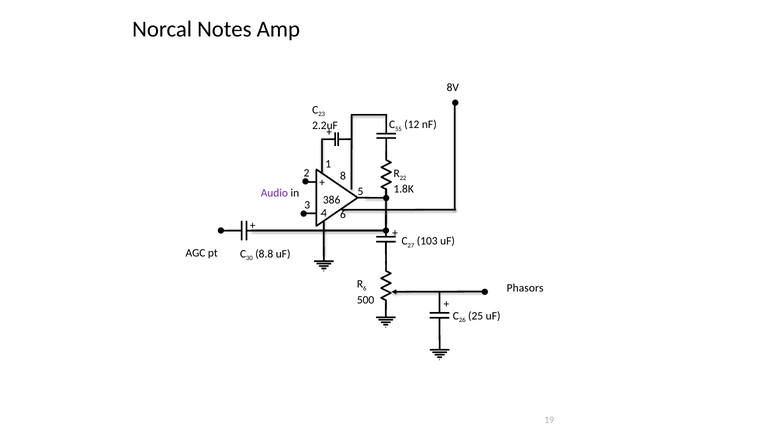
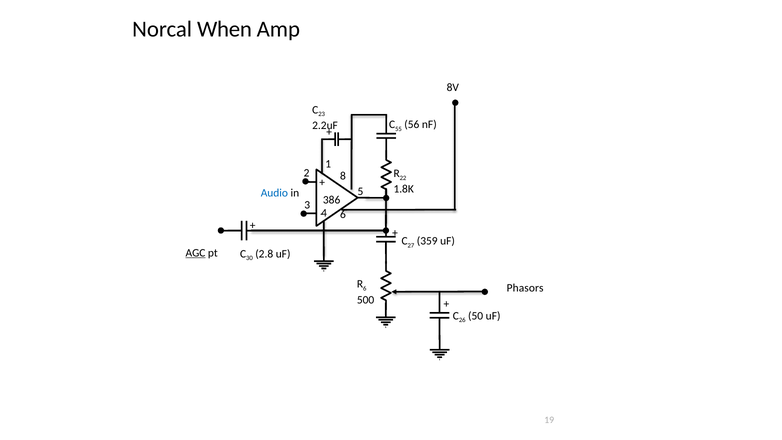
Notes: Notes -> When (224, 29)
12: 12 -> 56 (412, 125)
Audio colour: purple -> blue (274, 193)
103: 103 -> 359 (427, 241)
AGC underline: none -> present (195, 253)
8.8: 8.8 -> 2.8 (264, 254)
25: 25 -> 50 (476, 316)
